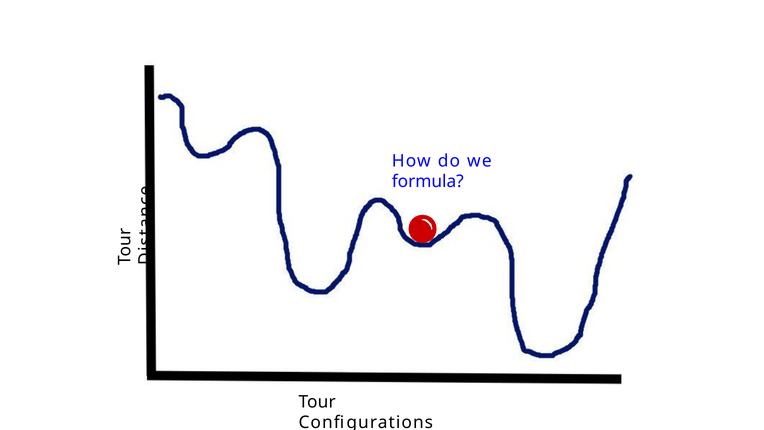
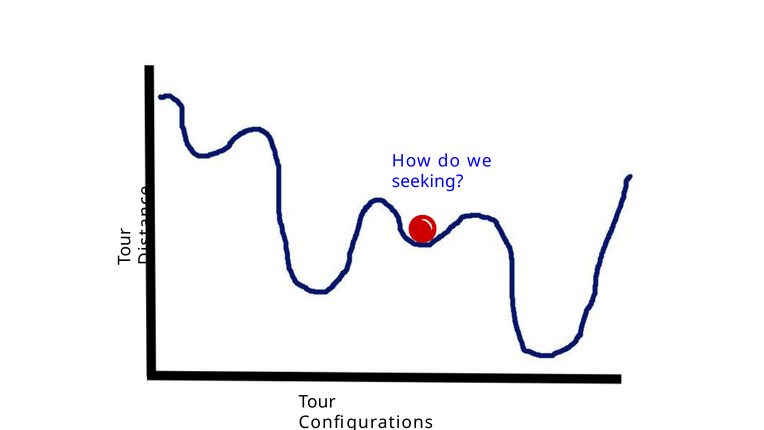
formula: formula -> seeking (428, 181)
